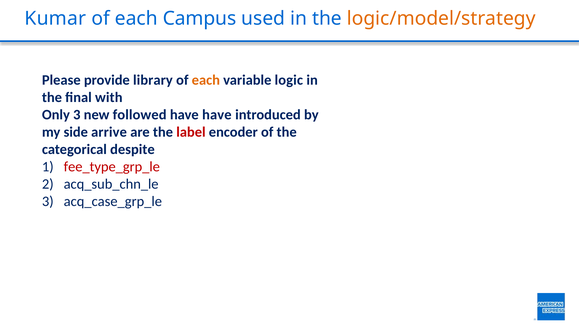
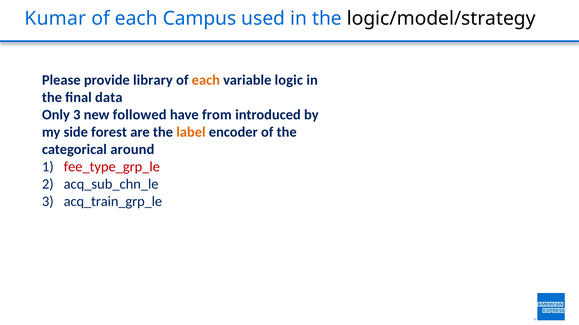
logic/model/strategy colour: orange -> black (441, 18)
with: with -> data (109, 98)
have have: have -> from (217, 115)
arrive: arrive -> forest (109, 132)
label colour: red -> orange (191, 132)
despite: despite -> around (132, 150)
acq_case_grp_le: acq_case_grp_le -> acq_train_grp_le (113, 202)
